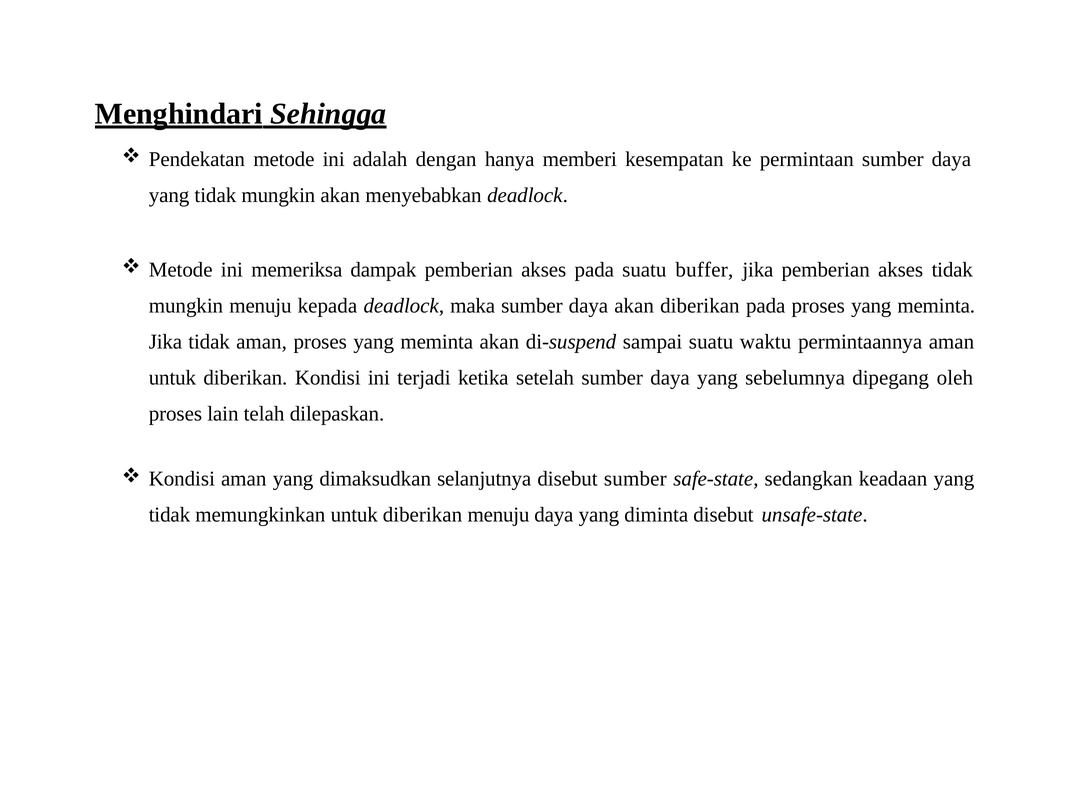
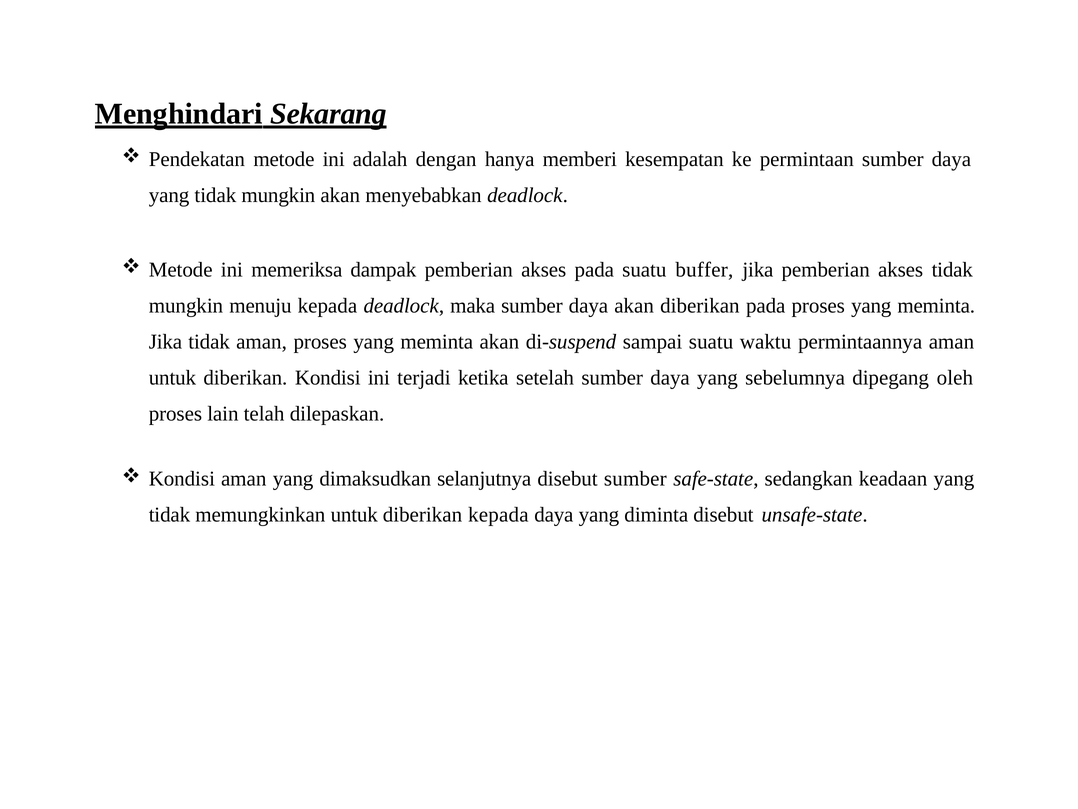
Sehingga: Sehingga -> Sekarang (328, 114)
diberikan menuju: menuju -> kepada (498, 515)
